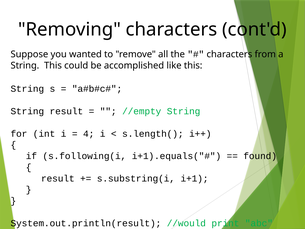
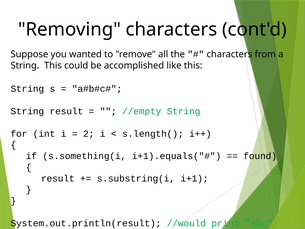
4: 4 -> 2 (89, 134)
s.following(i: s.following(i -> s.something(i (84, 156)
